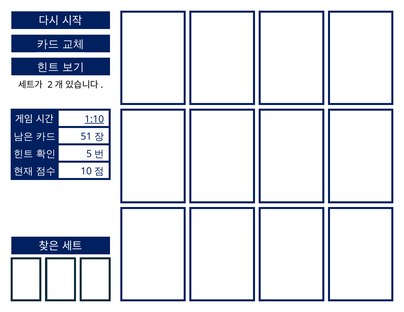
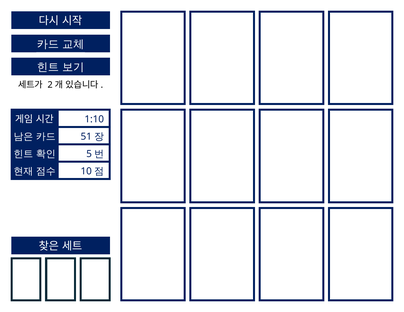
1:10 underline: present -> none (94, 119)
